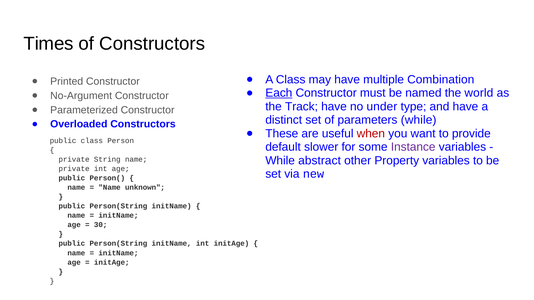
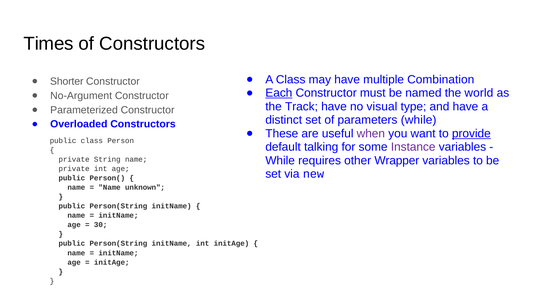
Printed: Printed -> Shorter (67, 81)
under: under -> visual (382, 107)
when colour: red -> purple (371, 134)
provide underline: none -> present (471, 134)
slower: slower -> talking (321, 147)
abstract: abstract -> requires (320, 161)
Property: Property -> Wrapper (397, 161)
